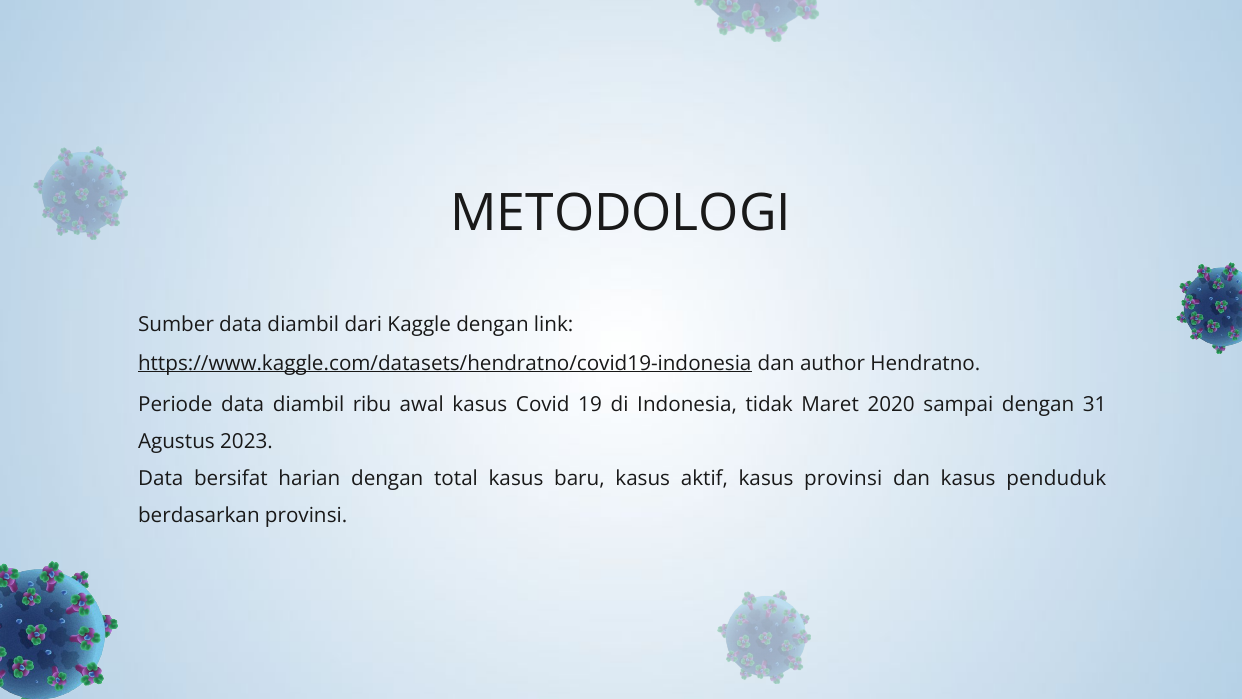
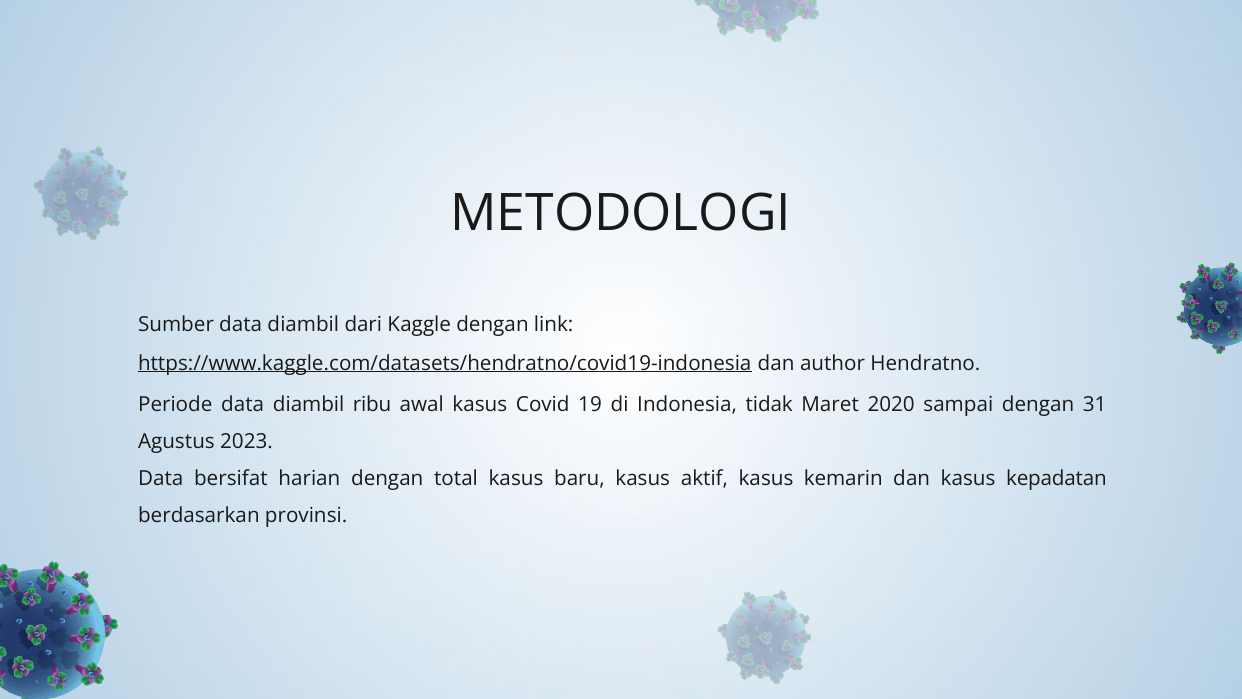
kasus provinsi: provinsi -> kemarin (843, 479)
penduduk: penduduk -> kepadatan (1056, 479)
